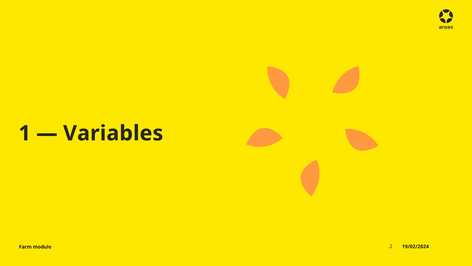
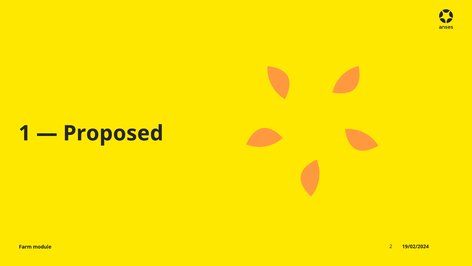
Variables: Variables -> Proposed (113, 133)
